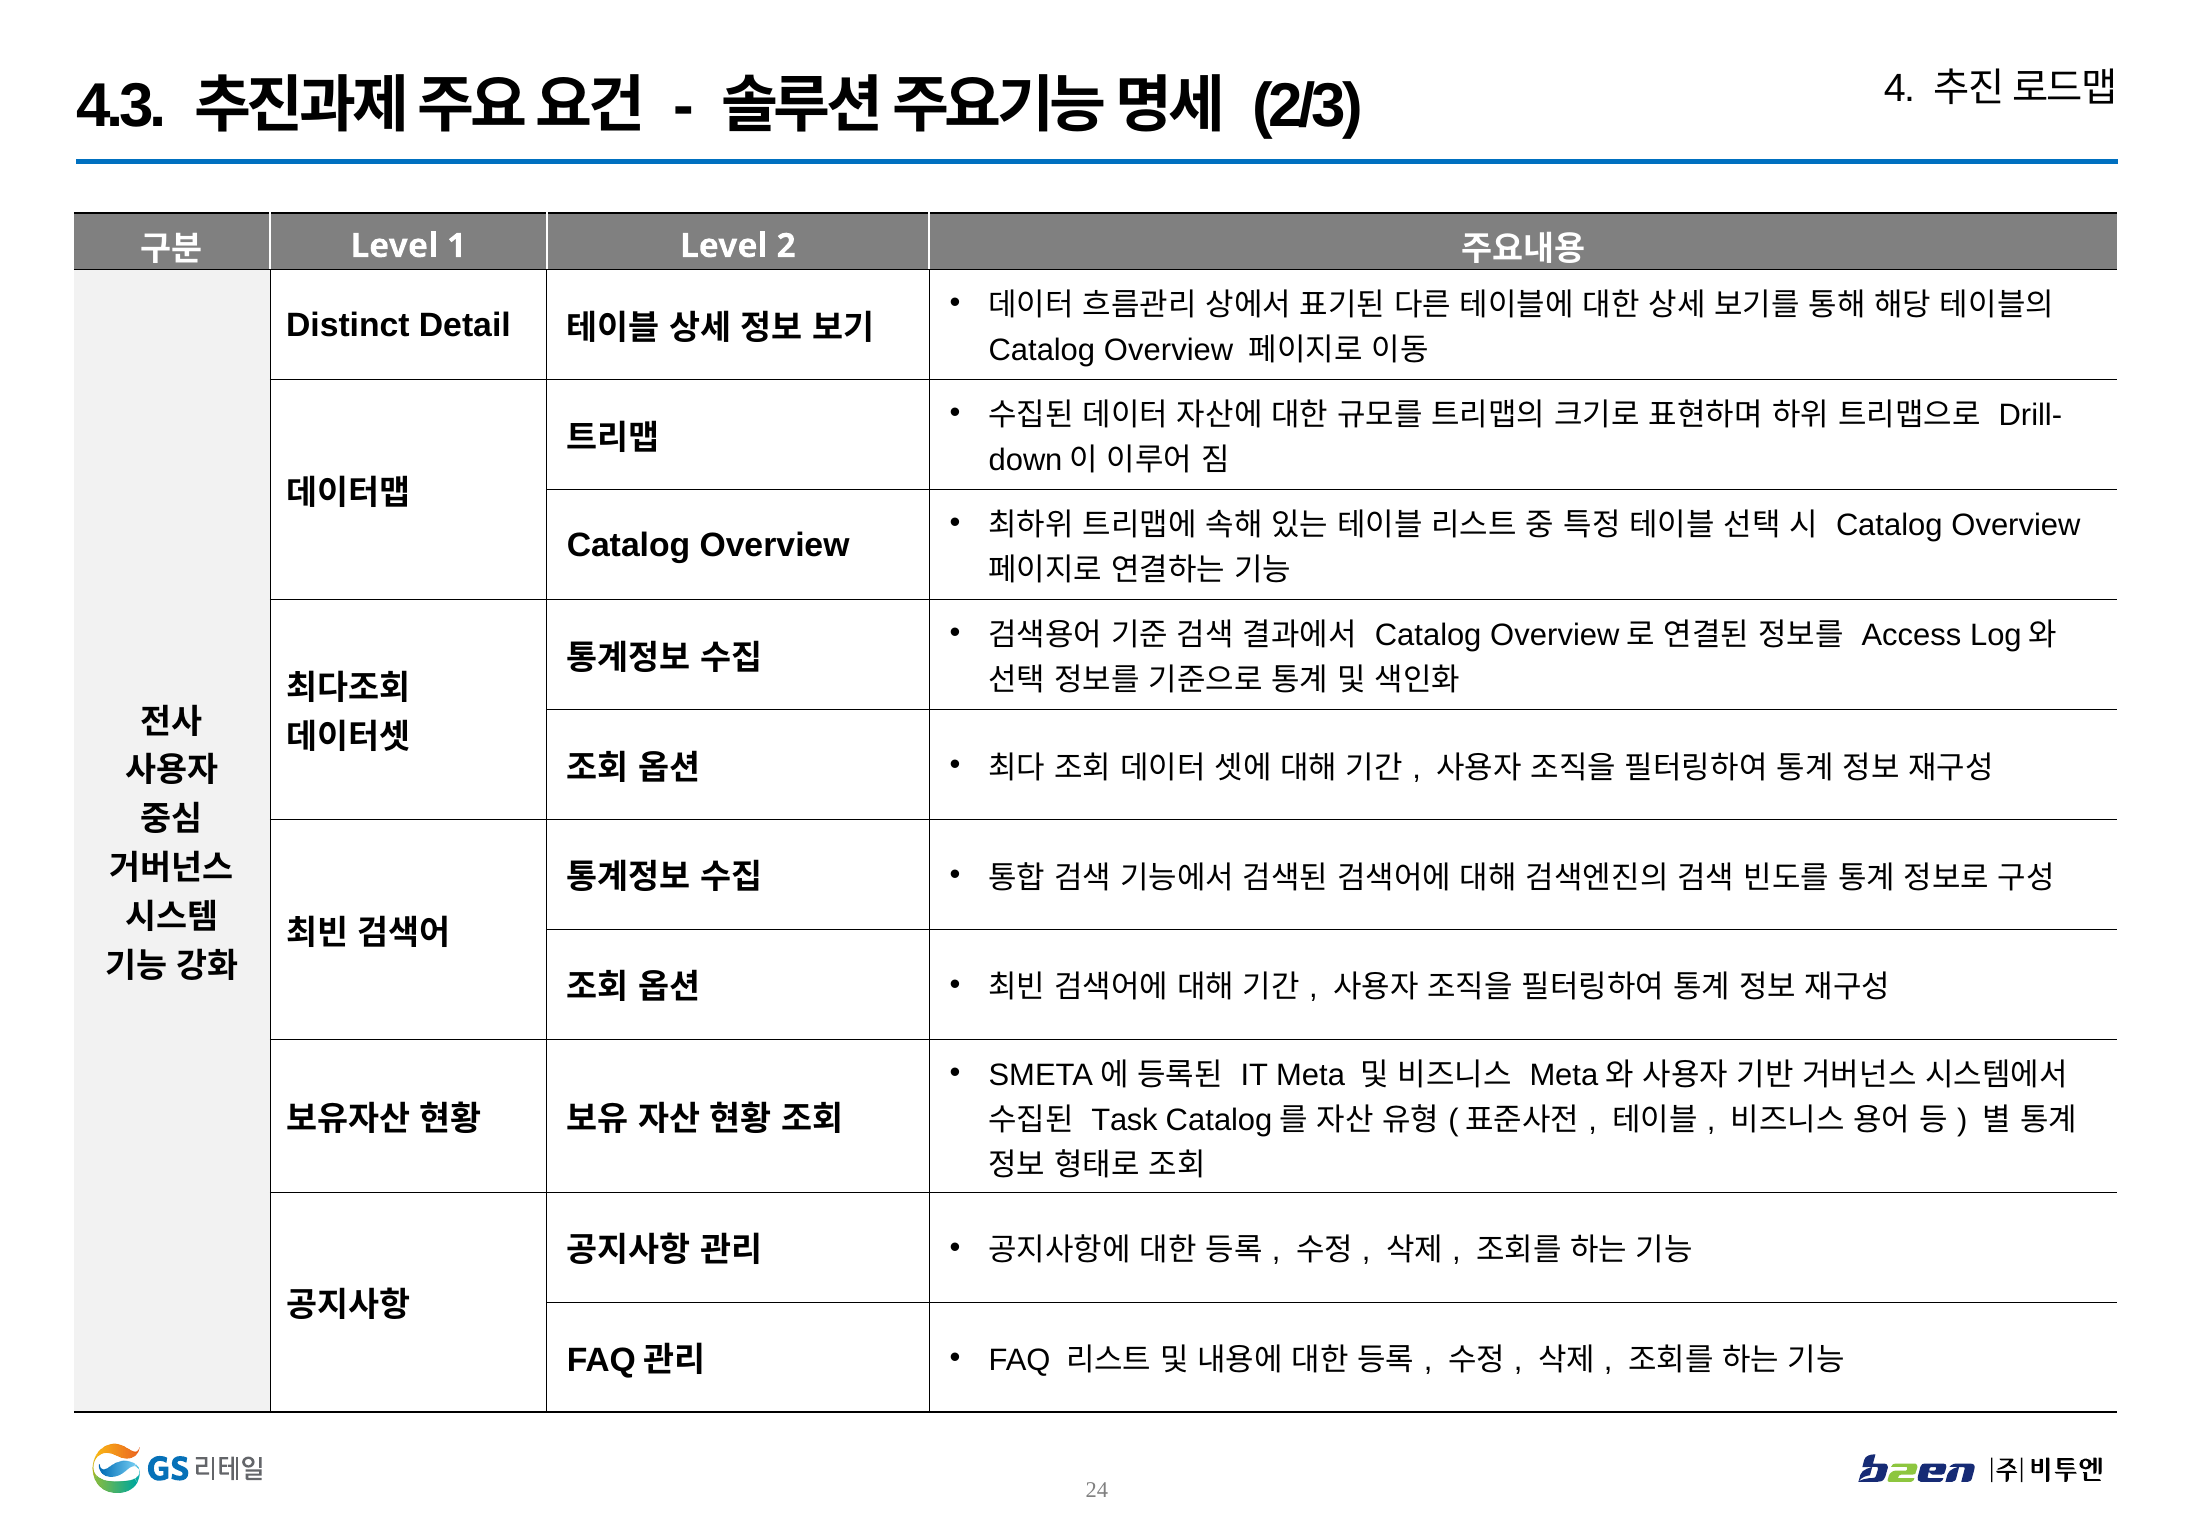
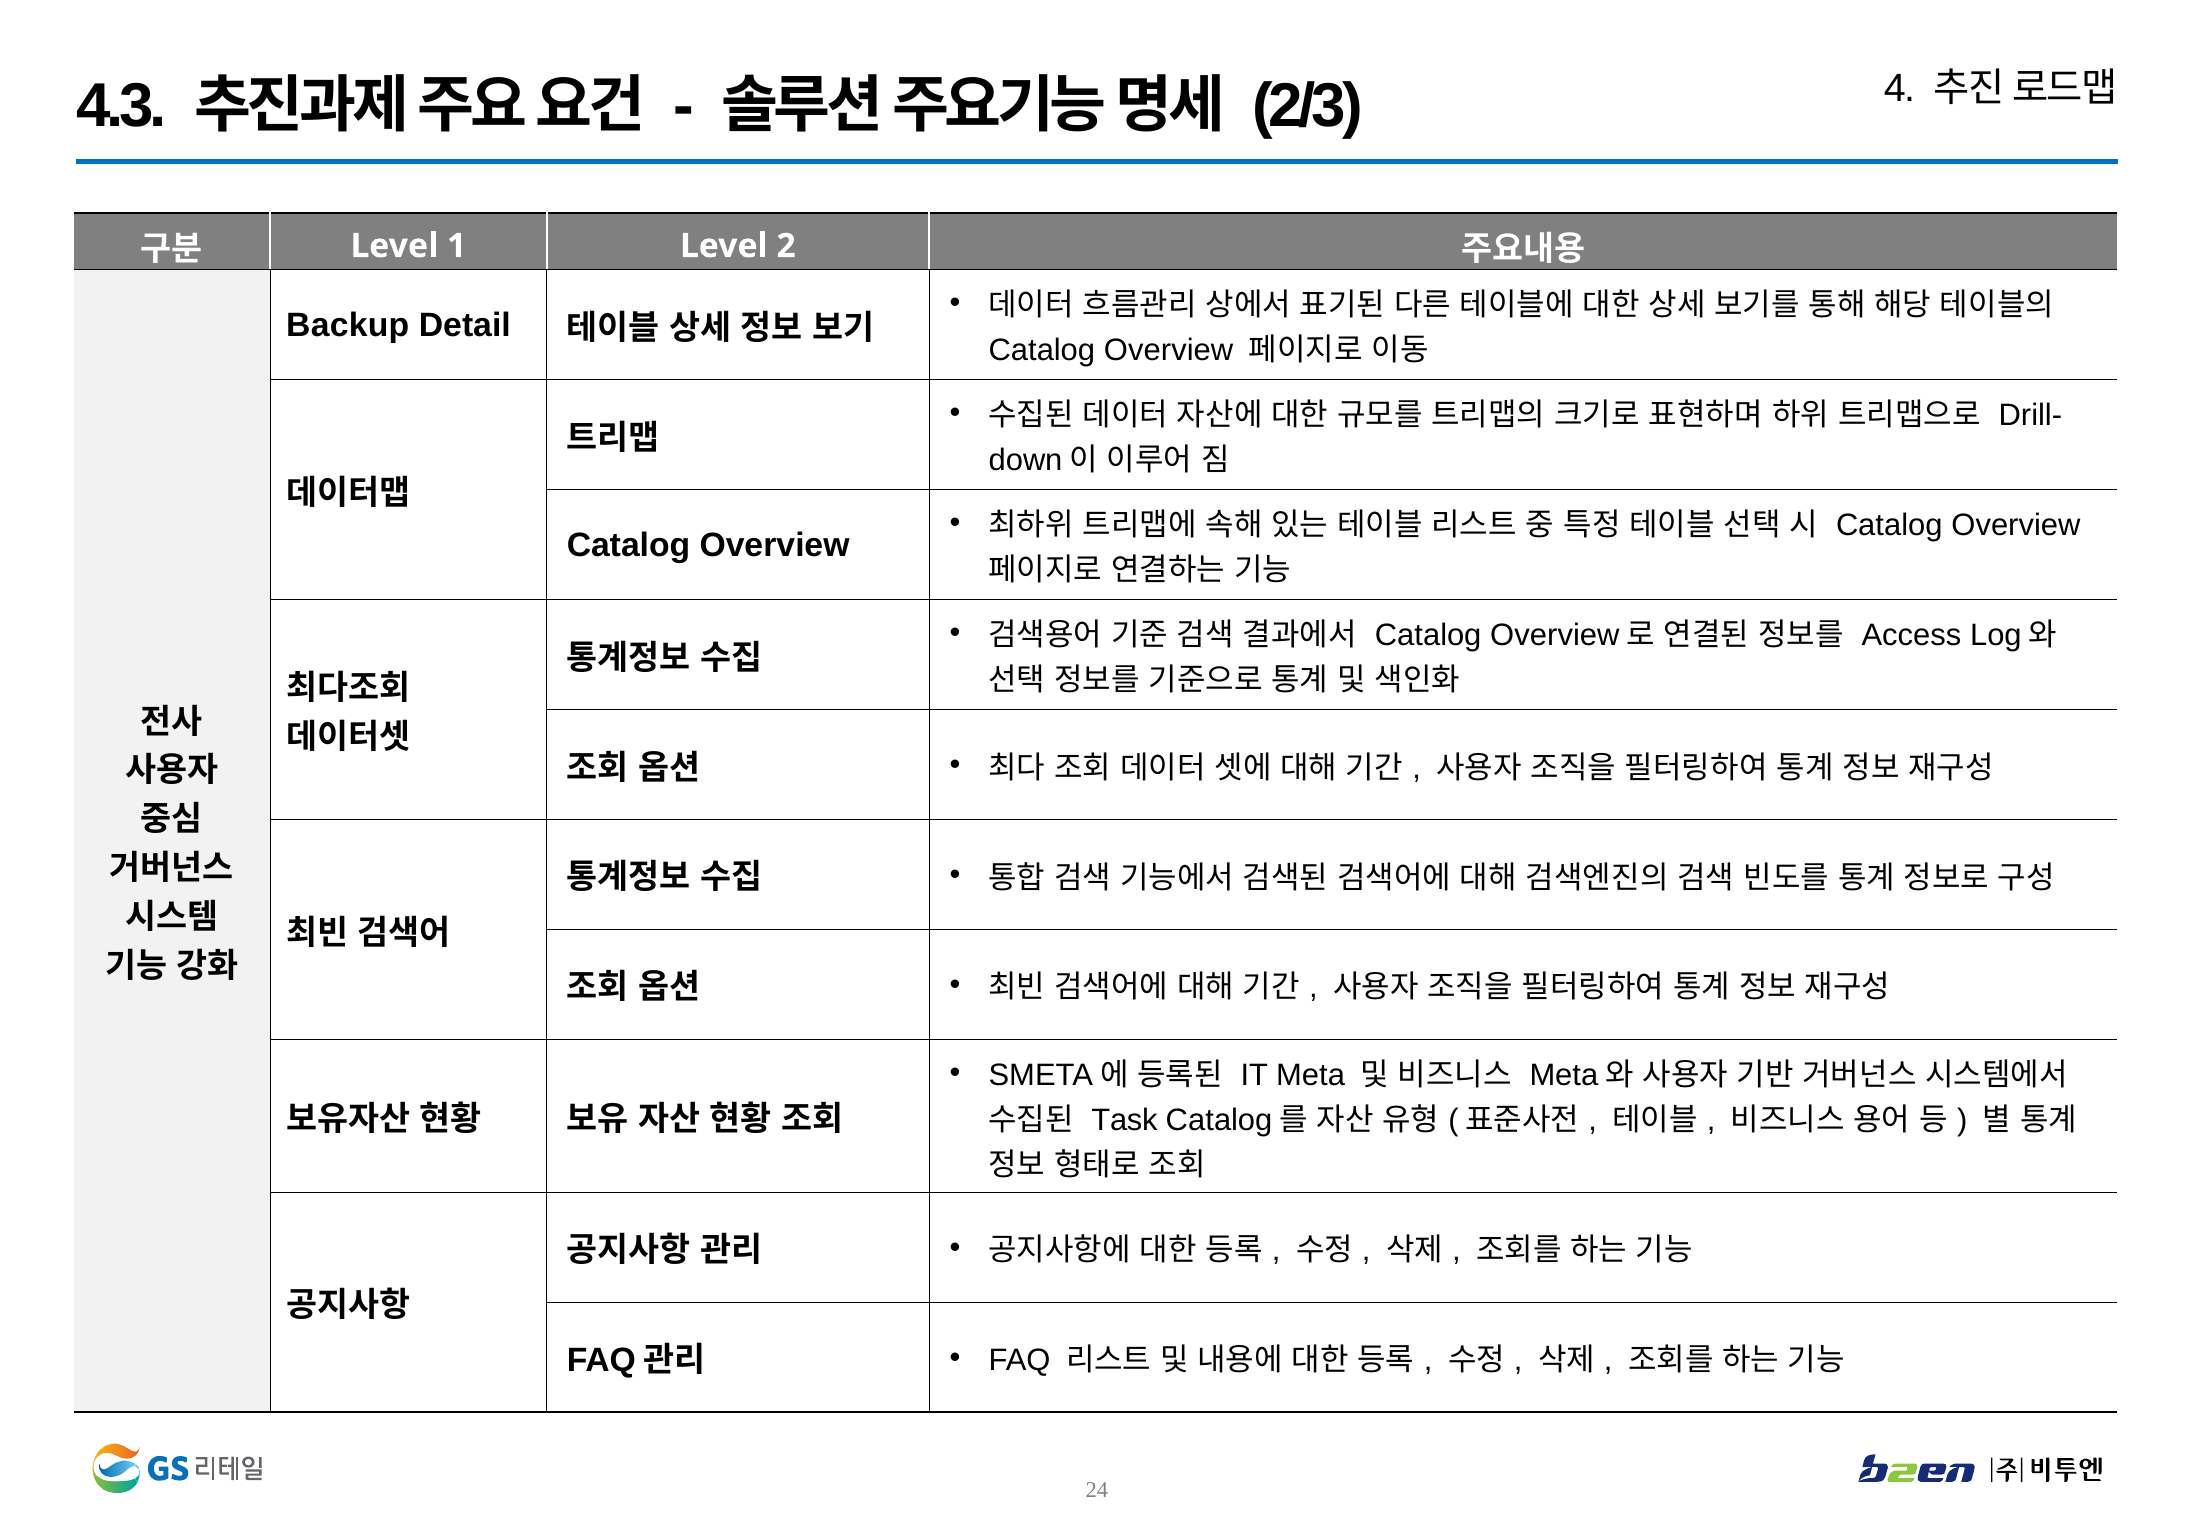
Distinct: Distinct -> Backup (348, 325)
